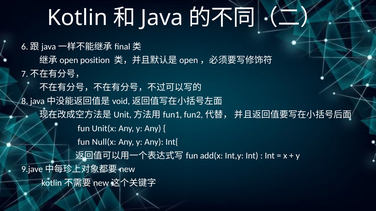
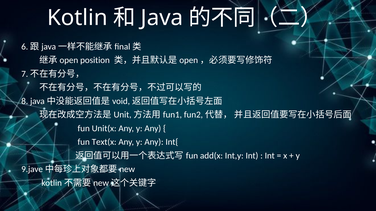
Null(x: Null(x -> Text(x (104, 142)
